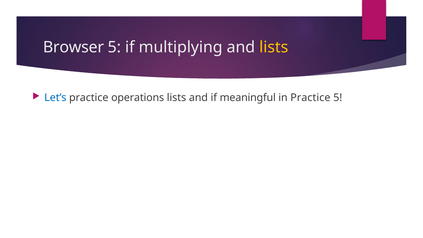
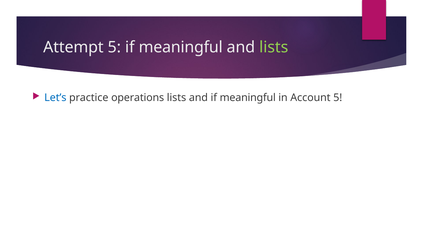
Browser: Browser -> Attempt (73, 47)
5 if multiplying: multiplying -> meaningful (181, 47)
lists colour: yellow -> light green (274, 47)
in Practice: Practice -> Account (310, 98)
